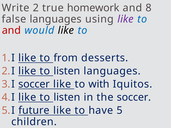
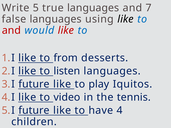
2: 2 -> 5 (36, 8)
true homework: homework -> languages (93, 8)
8: 8 -> 7 (149, 8)
like colour: purple -> black (126, 19)
like colour: black -> red (66, 30)
soccer: soccer -> future (34, 84)
with: with -> play (99, 84)
listen: listen -> video (67, 97)
the soccer: soccer -> tennis (134, 97)
5: 5 -> 4 (120, 111)
